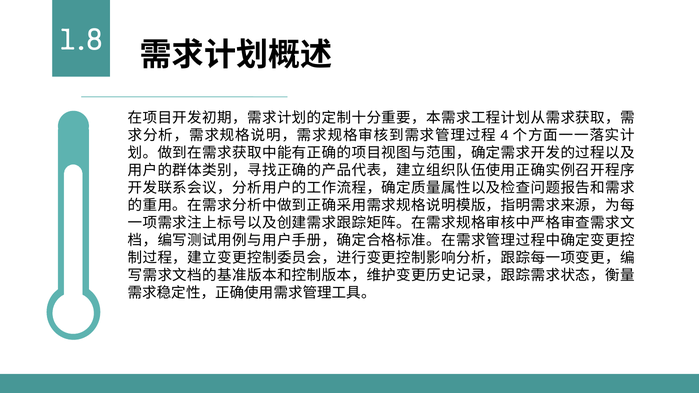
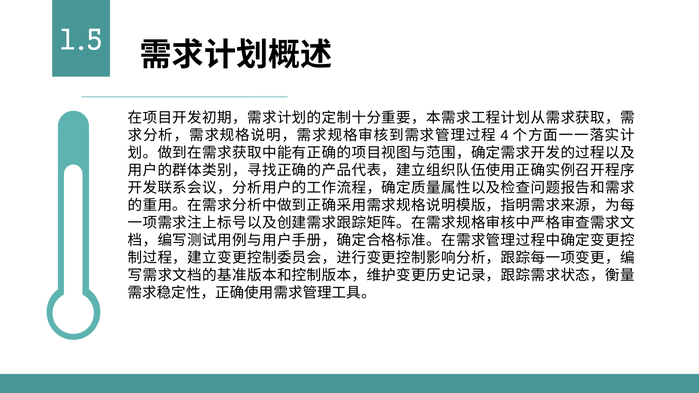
1.8: 1.8 -> 1.5 (81, 40)
